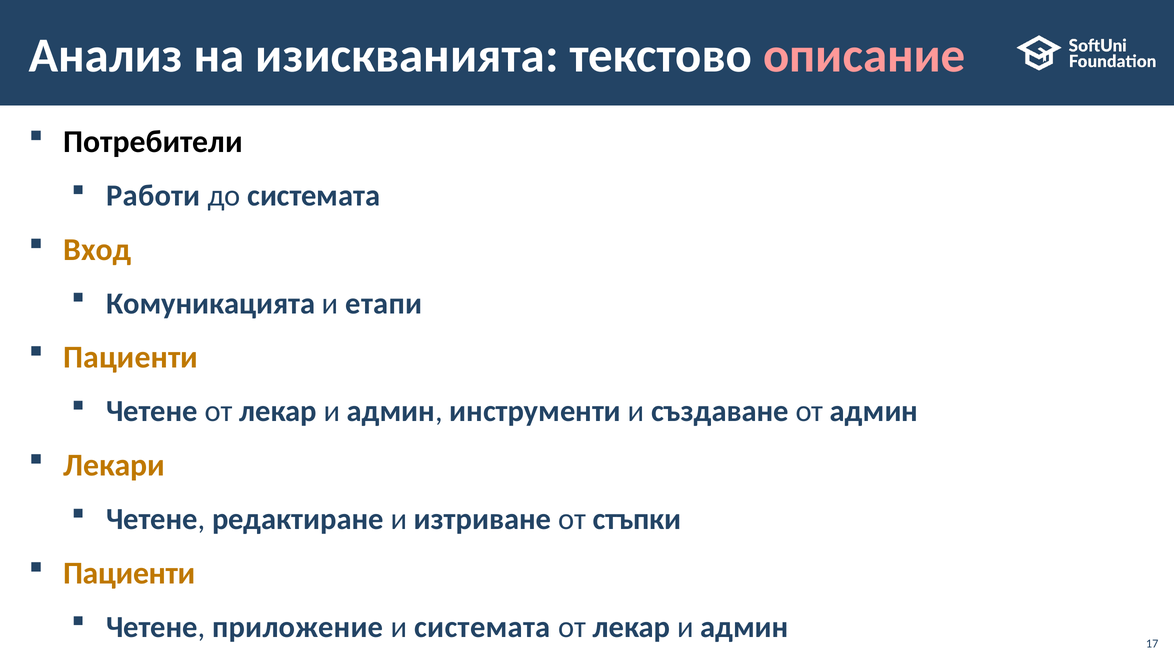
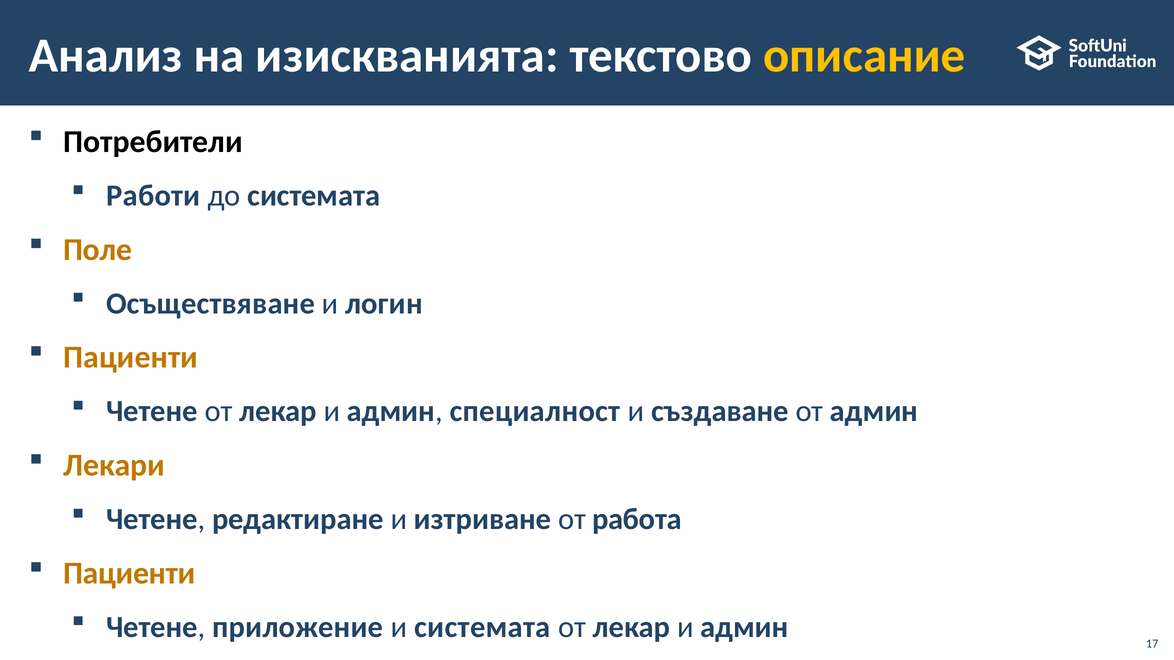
описание colour: pink -> yellow (864, 56)
Вход: Вход -> Поле (98, 250)
Комуникацията: Комуникацията -> Осъществяване (210, 304)
етапи: етапи -> логин (384, 304)
инструменти: инструменти -> специалност (535, 412)
стъпки: стъпки -> работа (637, 519)
